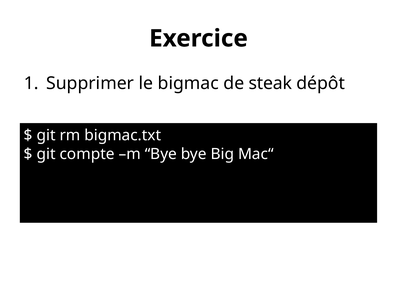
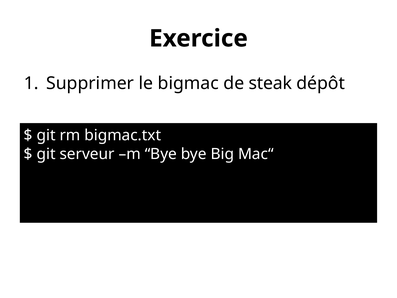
compte: compte -> serveur (87, 154)
